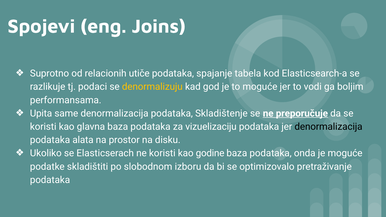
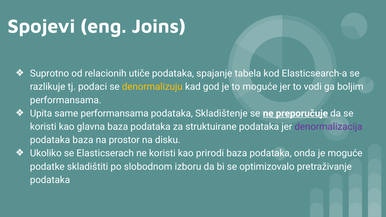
same denormalizacija: denormalizacija -> performansama (115, 113)
vizuelizaciju: vizuelizaciju -> struktuirane (211, 127)
denormalizacija colour: black -> purple (328, 127)
podataka alata: alata -> baza (83, 140)
godine: godine -> prirodi (210, 153)
